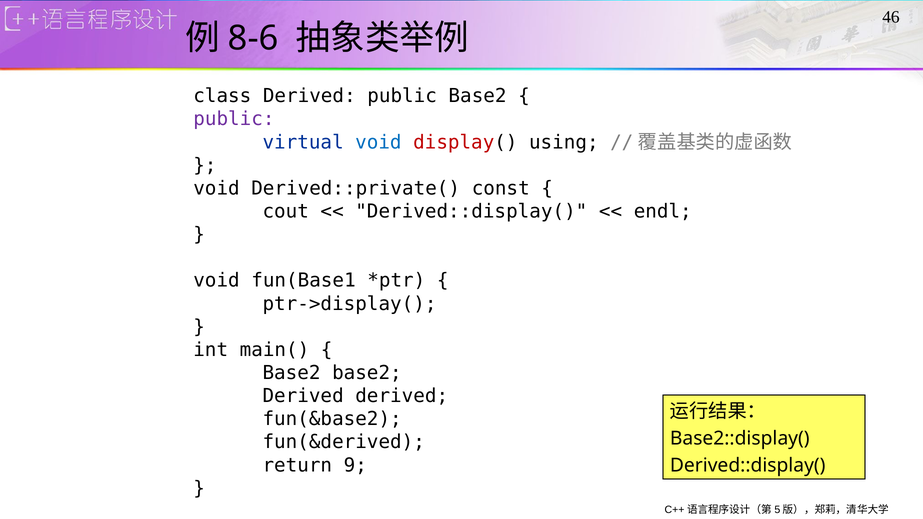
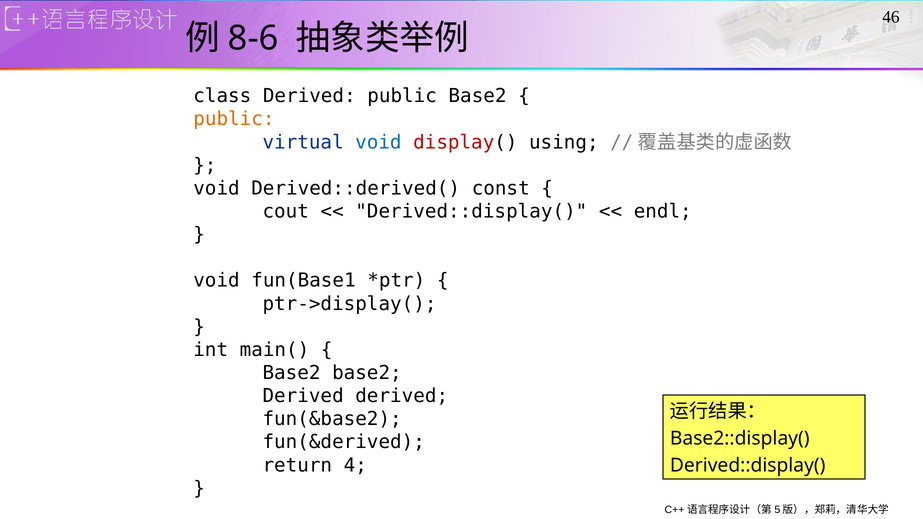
public colour: purple -> orange (234, 119)
Derived::private(: Derived::private( -> Derived::derived( (356, 188)
9: 9 -> 4 (355, 465)
